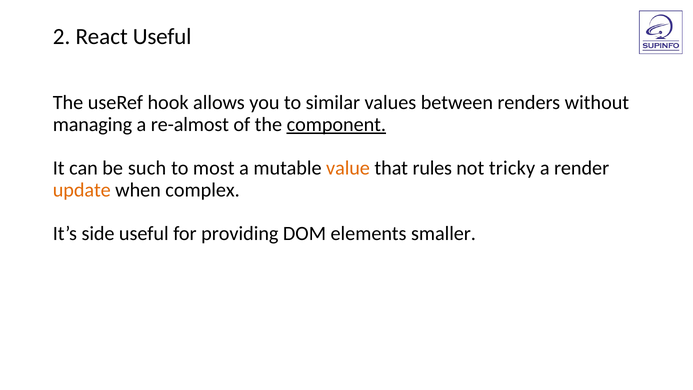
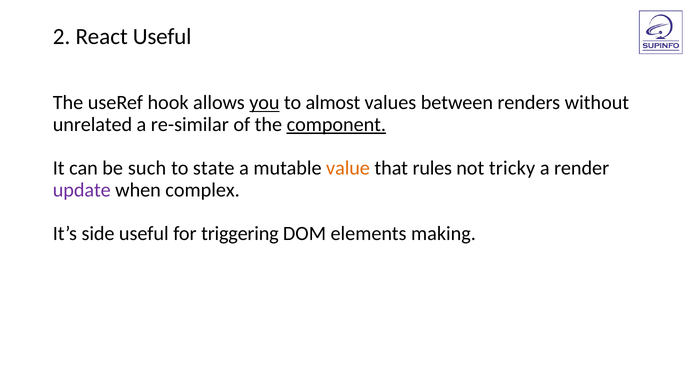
you underline: none -> present (264, 103)
similar: similar -> almost (333, 103)
managing: managing -> unrelated (92, 125)
re-almost: re-almost -> re-similar (190, 125)
most: most -> state (214, 168)
update colour: orange -> purple (82, 190)
providing: providing -> triggering (240, 233)
smaller: smaller -> making (443, 233)
